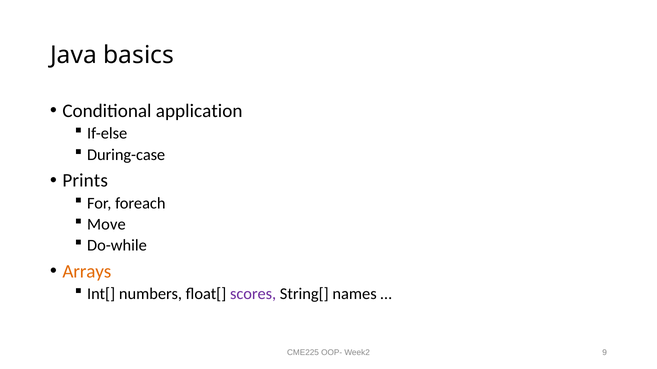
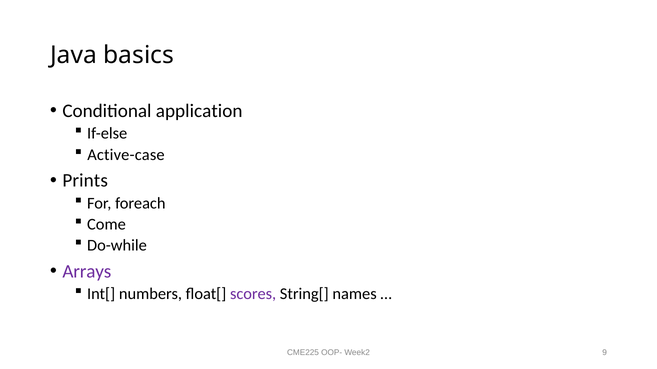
During-case: During-case -> Active-case (126, 155)
Move: Move -> Come (106, 225)
Arrays colour: orange -> purple (87, 272)
